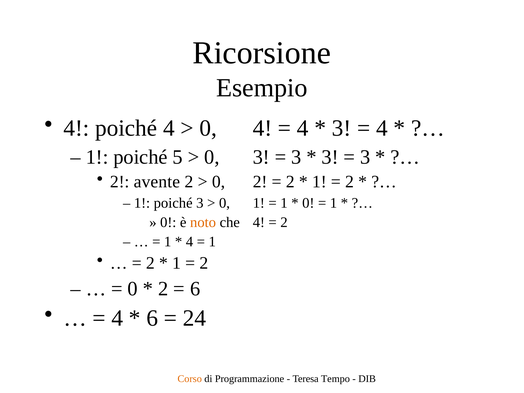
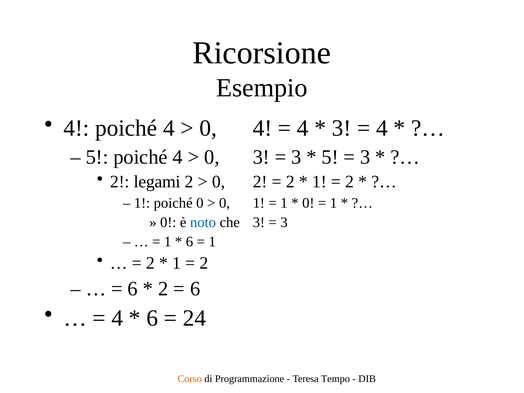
1: 1 -> 5 (97, 157)
5: 5 -> 4 (178, 157)
3: 3 -> 5 (330, 157)
avente: avente -> legami (157, 182)
poiché 3: 3 -> 0 (200, 203)
noto colour: orange -> blue (203, 222)
4: 4 -> 3 (259, 222)
2: 2 -> 3 (284, 222)
4: 4 -> 6 (190, 242)
0: 0 -> 6 (133, 289)
